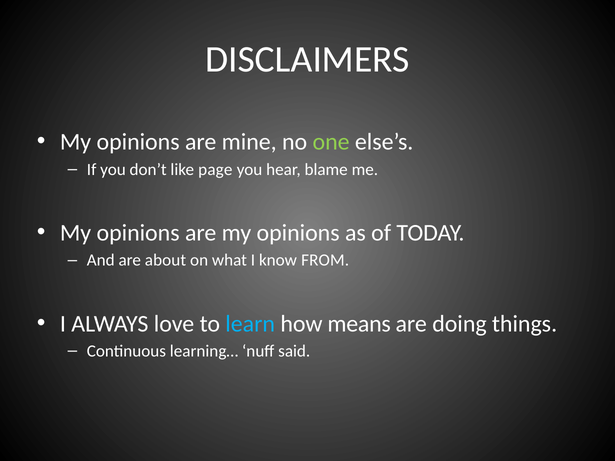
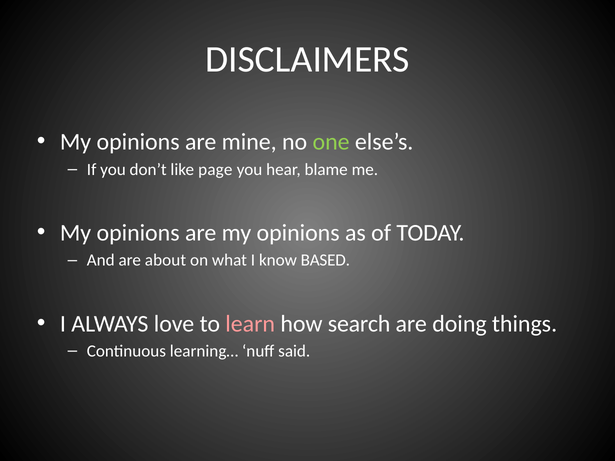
FROM: FROM -> BASED (325, 260)
learn colour: light blue -> pink (250, 324)
means: means -> search (359, 324)
